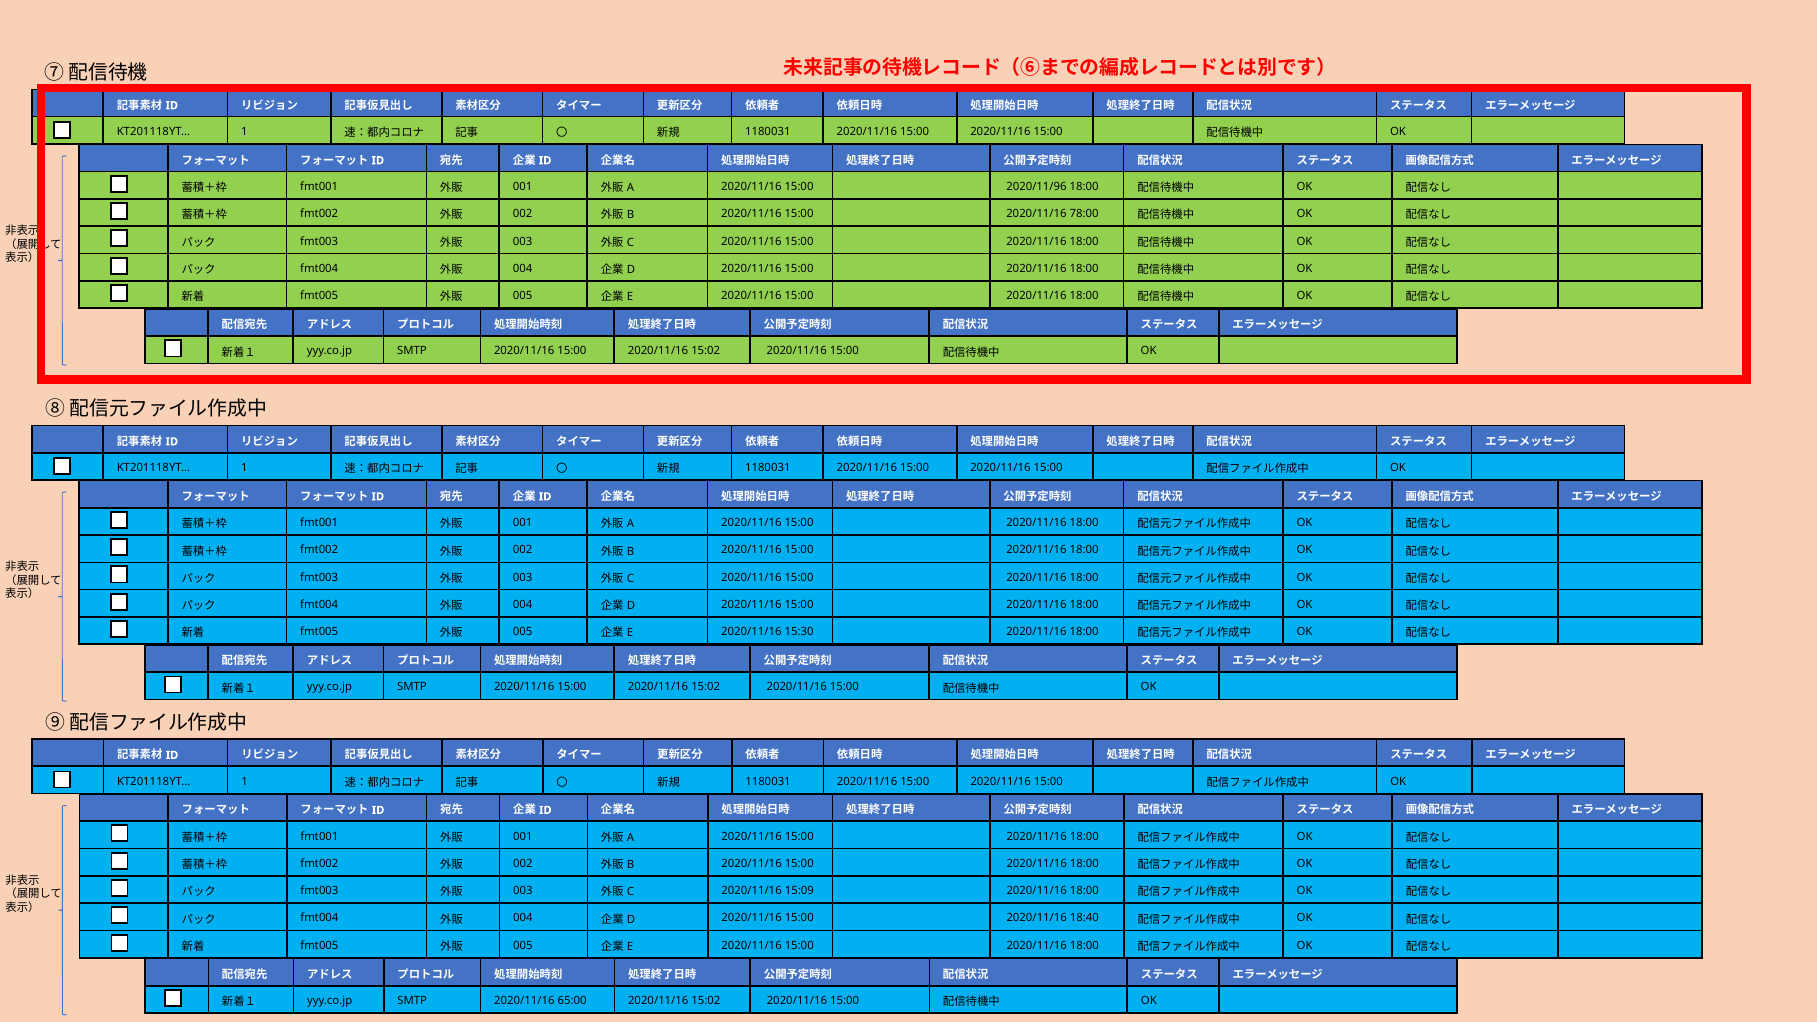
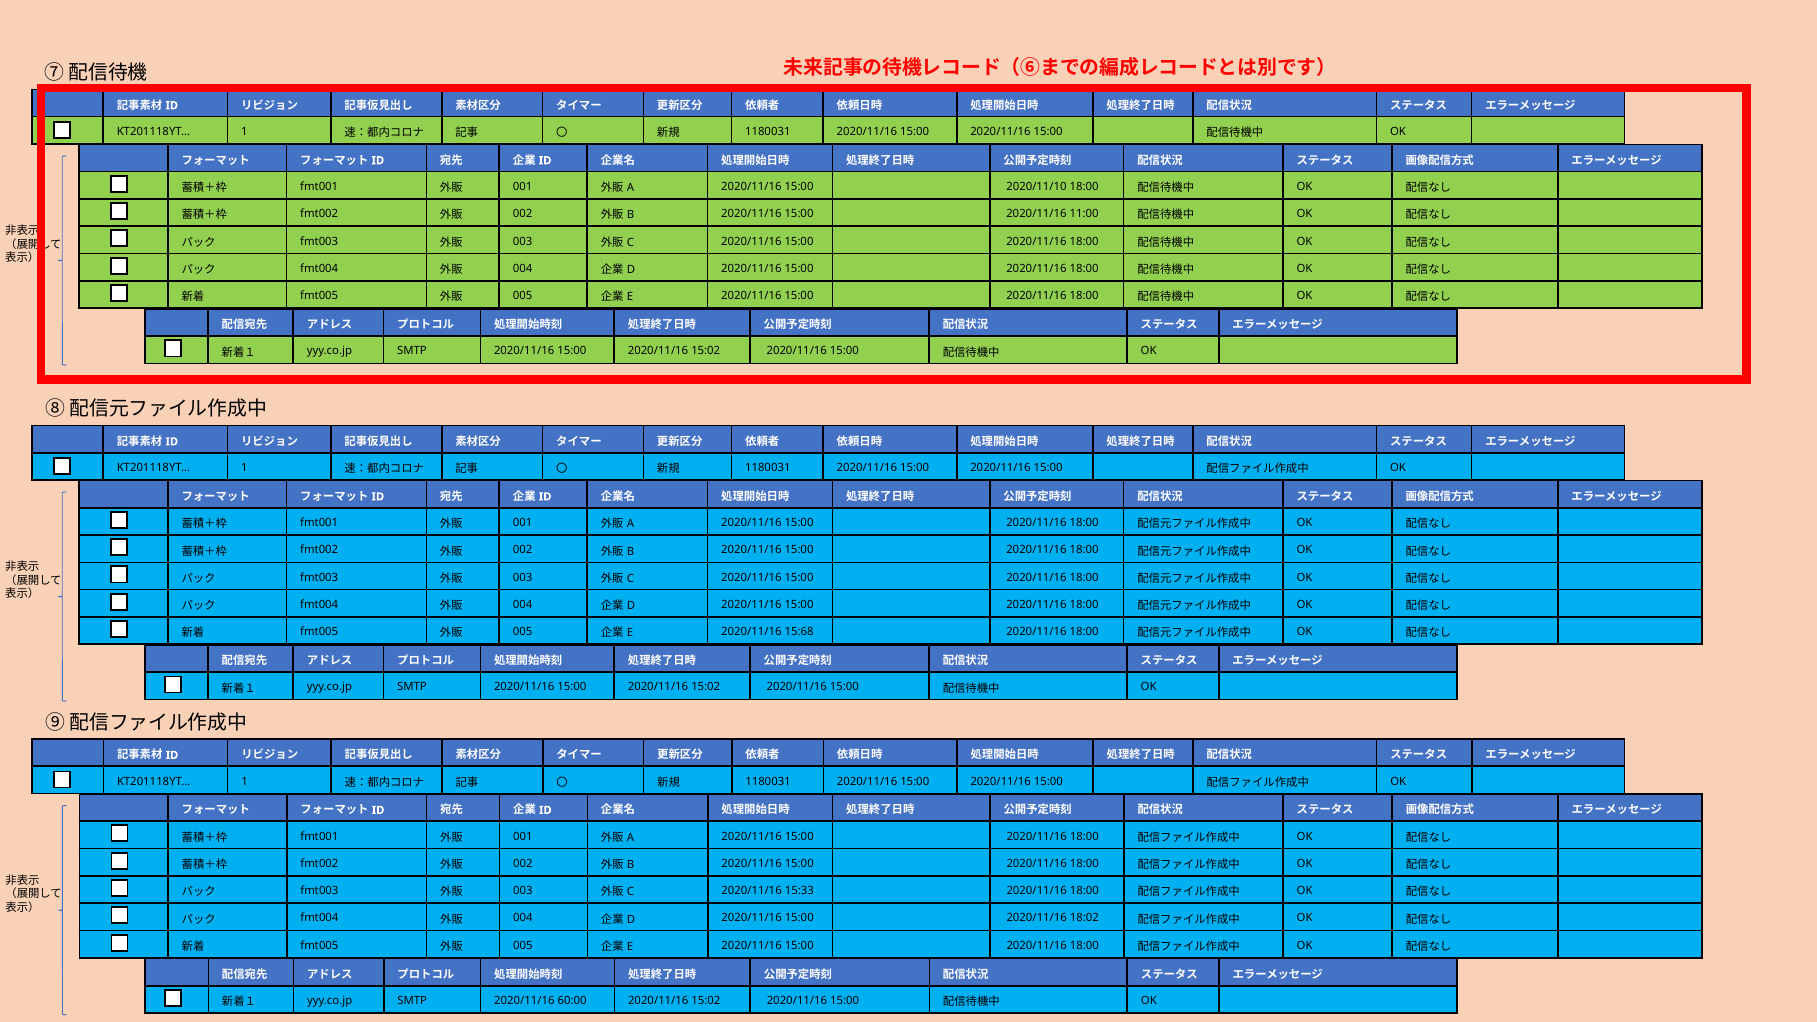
2020/11/96: 2020/11/96 -> 2020/11/10 (1037, 187)
78:00: 78:00 -> 11:00 (1084, 214)
15:30: 15:30 -> 15:68 (799, 632)
15:09: 15:09 -> 15:33 (799, 891)
18:40: 18:40 -> 18:02 (1084, 918)
65:00: 65:00 -> 60:00 (572, 1001)
